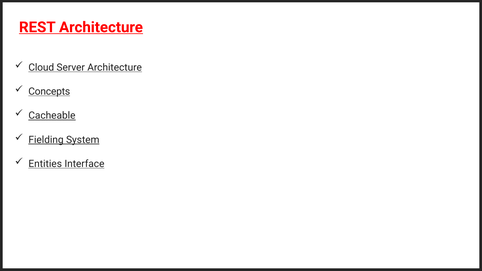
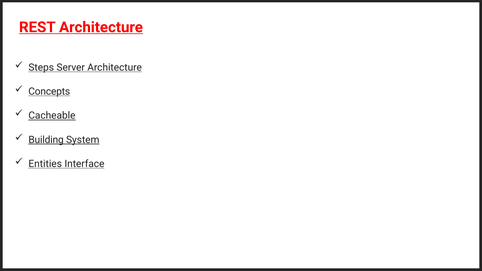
Cloud: Cloud -> Steps (41, 67)
Fielding: Fielding -> Building (46, 140)
